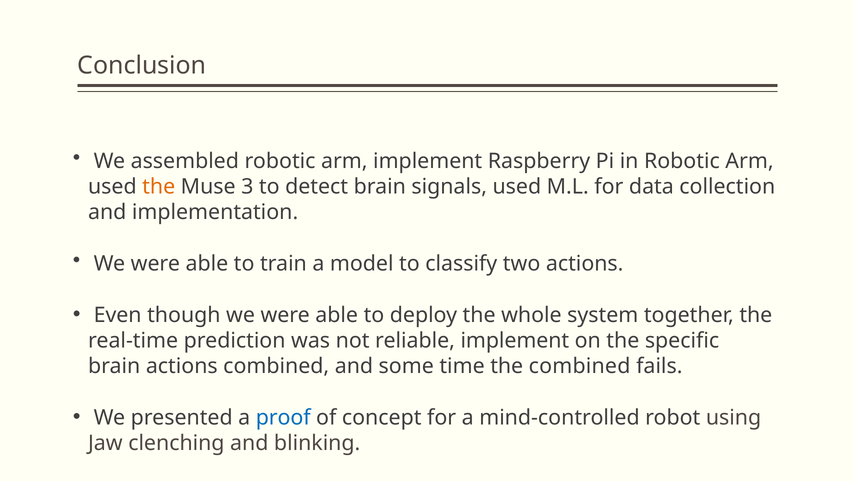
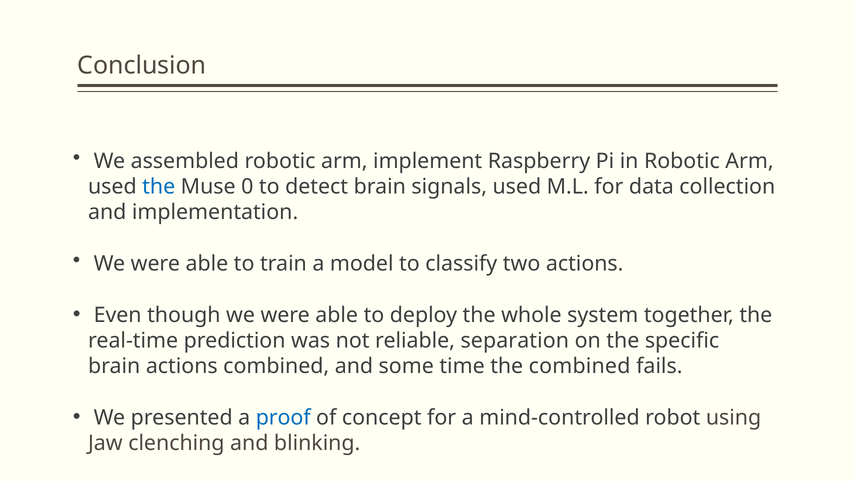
the colour: orange -> blue (159, 187)
3: 3 -> 0 (247, 187)
reliable implement: implement -> separation (515, 341)
